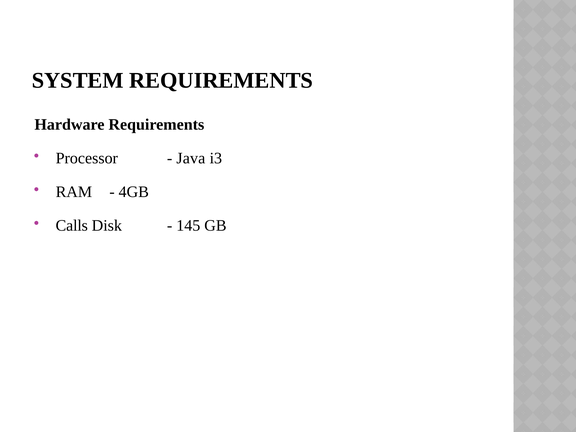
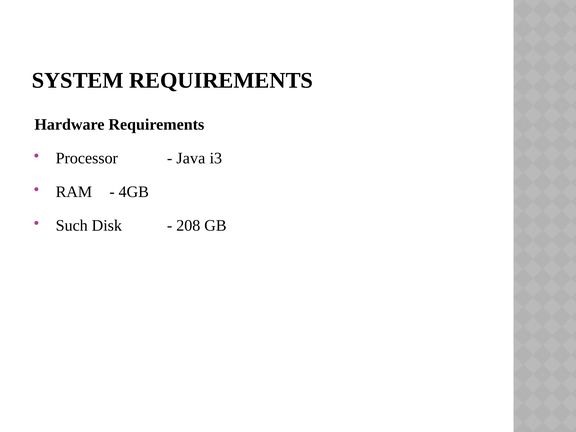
Calls: Calls -> Such (72, 226)
145: 145 -> 208 (188, 226)
